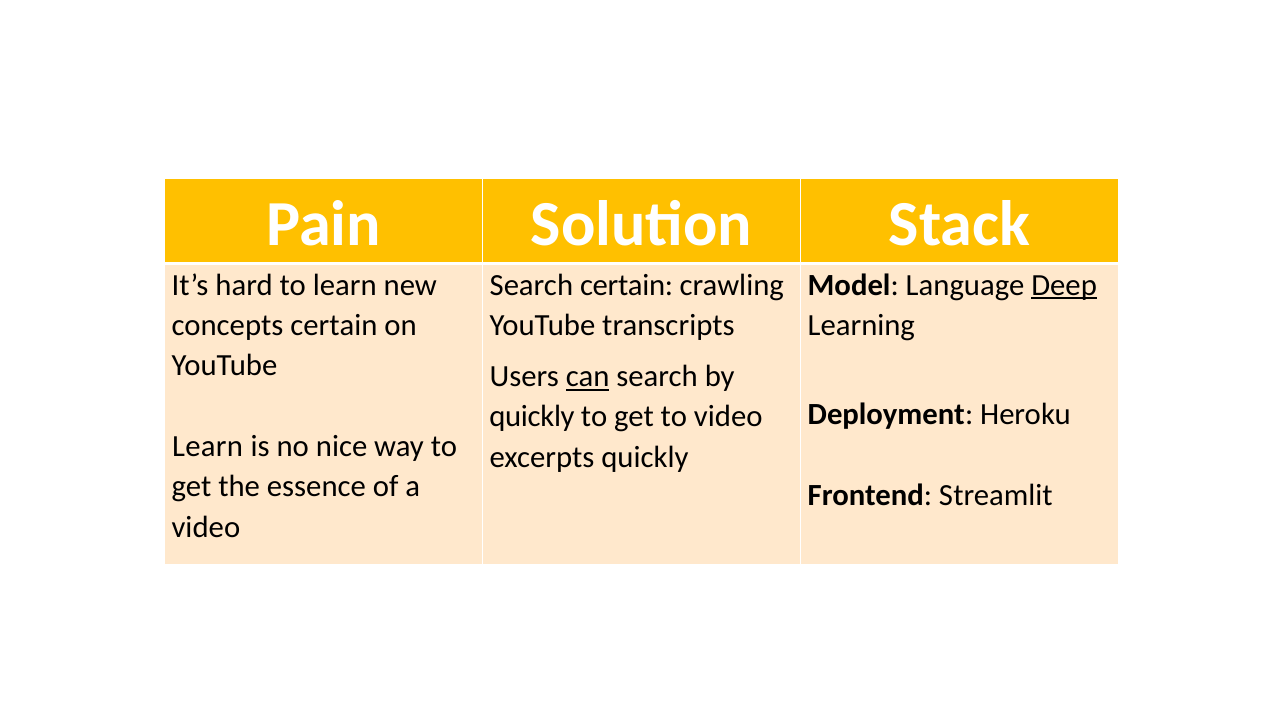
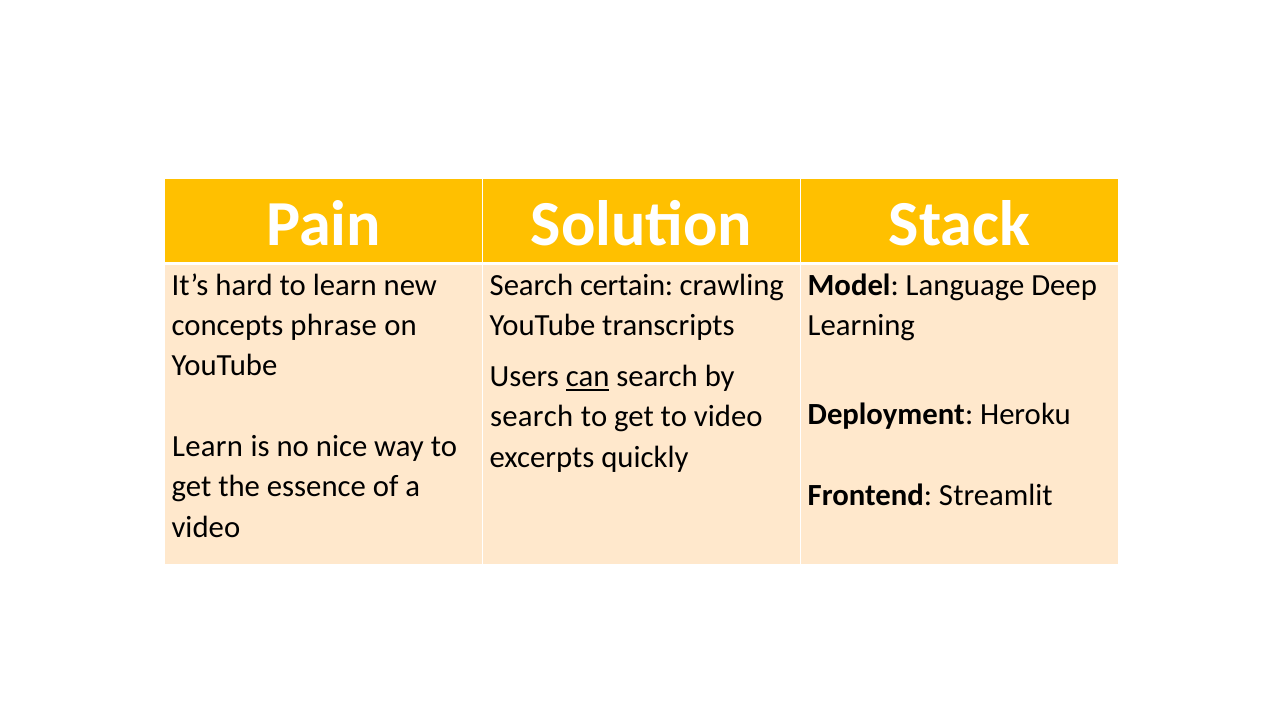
Deep underline: present -> none (1064, 285)
concepts certain: certain -> phrase (334, 325)
quickly: quickly -> search (532, 417)
